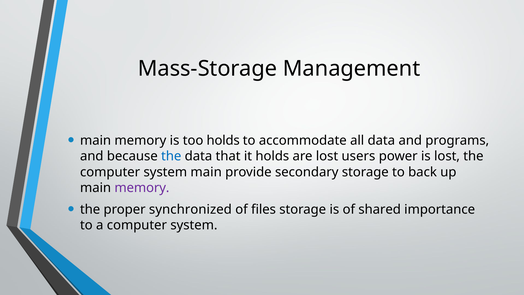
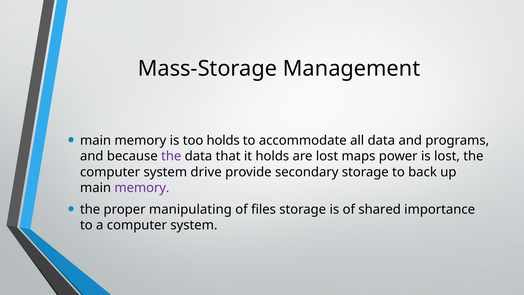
the colour: blue -> purple (171, 156)
users: users -> maps (358, 156)
system main: main -> drive (206, 172)
synchronized: synchronized -> manipulating (190, 209)
